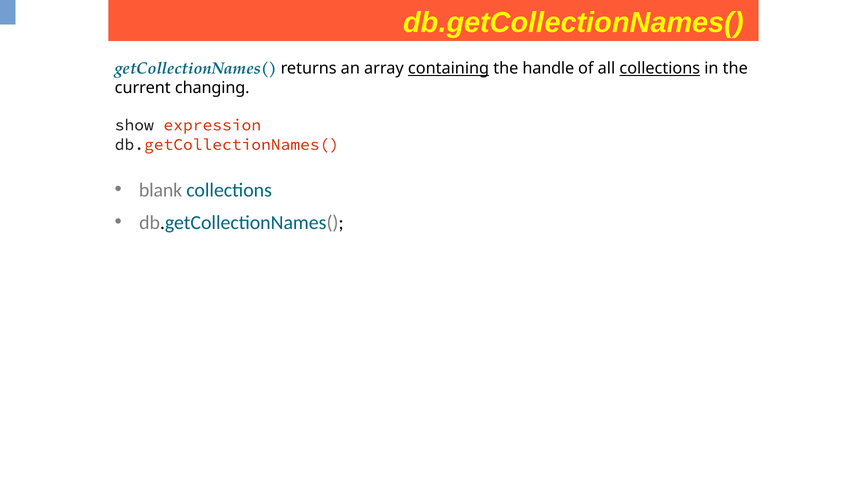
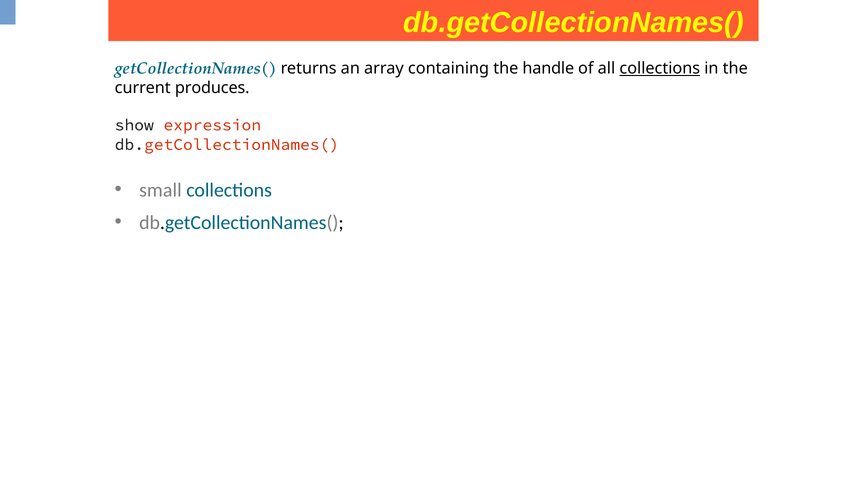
containing underline: present -> none (449, 68)
changing: changing -> produces (212, 88)
blank: blank -> small (160, 190)
